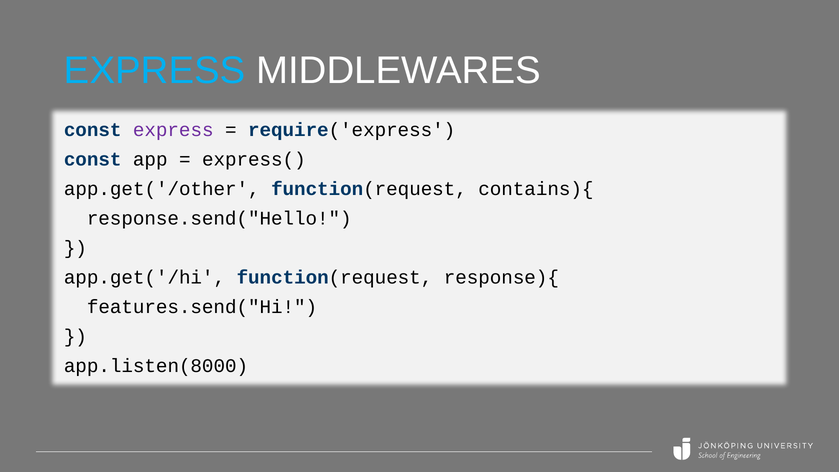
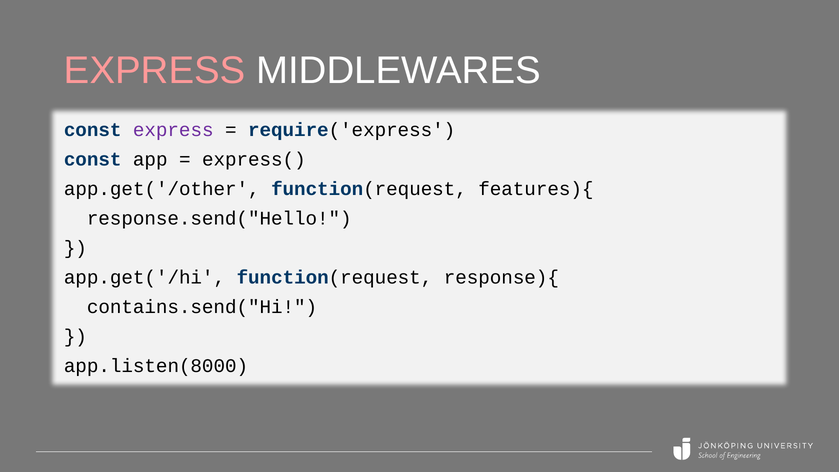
EXPRESS colour: light blue -> pink (155, 70)
contains){: contains){ -> features){ (536, 189)
features.send("Hi: features.send("Hi -> contains.send("Hi (202, 307)
